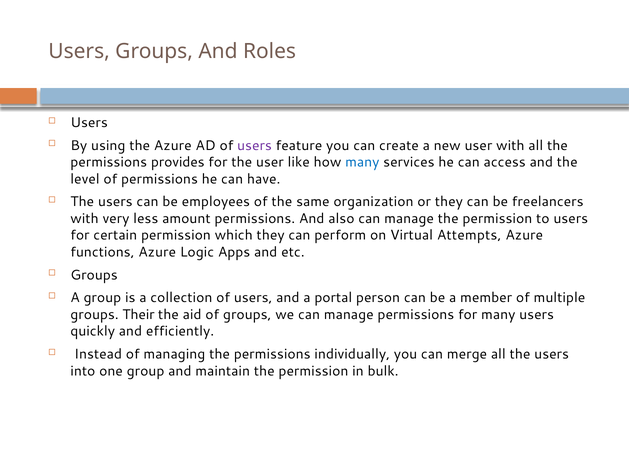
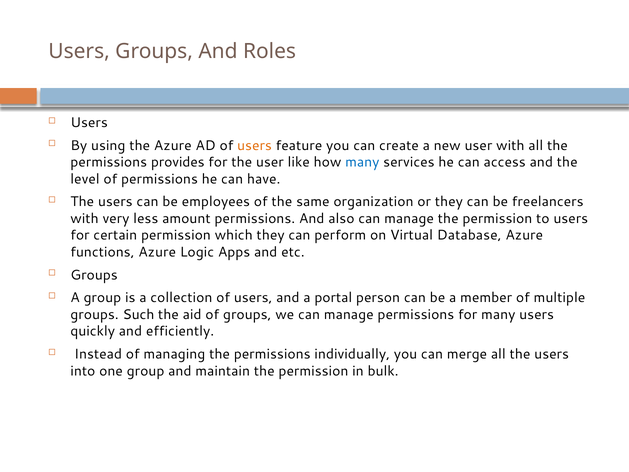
users colour: purple -> orange (254, 145)
Attempts: Attempts -> Database (469, 235)
Their: Their -> Such (138, 314)
